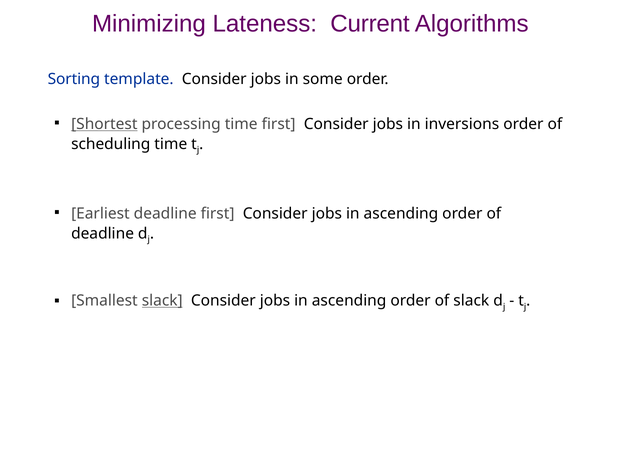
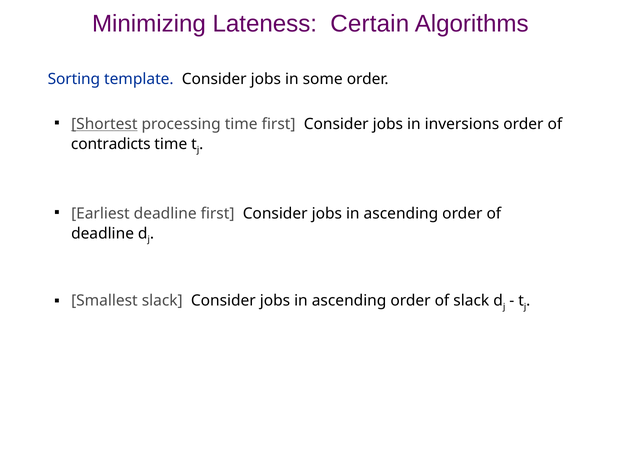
Current: Current -> Certain (370, 24)
scheduling: scheduling -> contradicts (111, 144)
slack underline: present -> none (162, 301)
